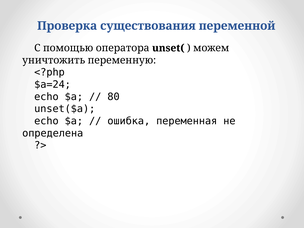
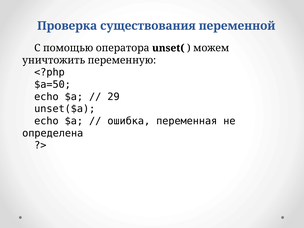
$a=24: $a=24 -> $a=50 (53, 85)
80: 80 -> 29 (113, 97)
